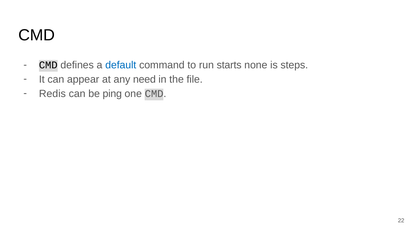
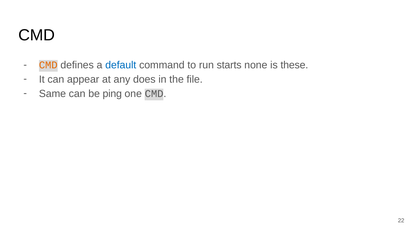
CMD colour: black -> orange (48, 65)
steps: steps -> these (294, 65)
need: need -> does (144, 79)
Redis: Redis -> Same (52, 94)
